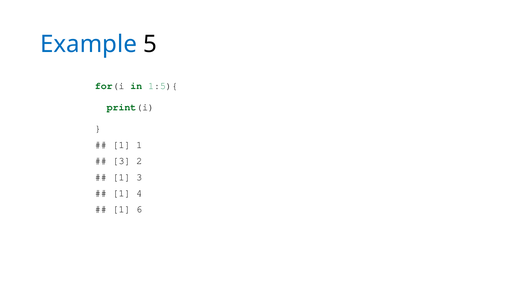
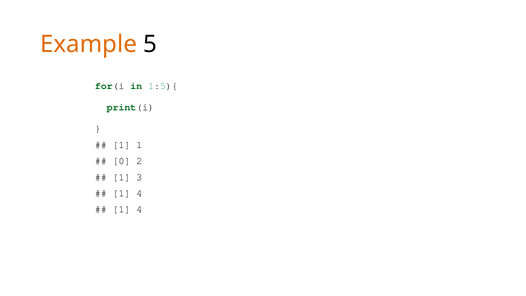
Example colour: blue -> orange (89, 44)
3: 3 -> 0 (122, 161)
6: 6 -> 4 (139, 209)
